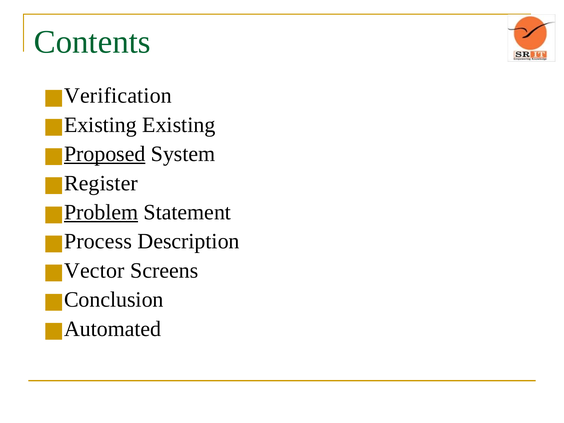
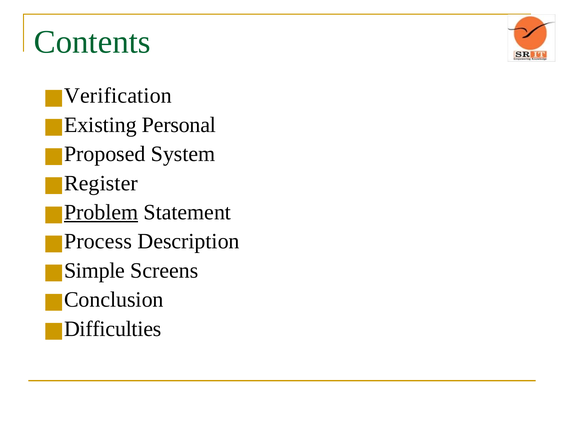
Existing Existing: Existing -> Personal (179, 125)
Proposed underline: present -> none (105, 154)
Vector: Vector -> Simple (94, 271)
Automated: Automated -> Difficulties (113, 329)
